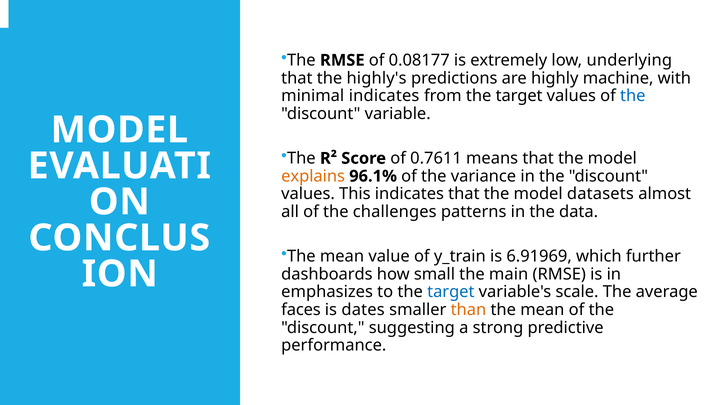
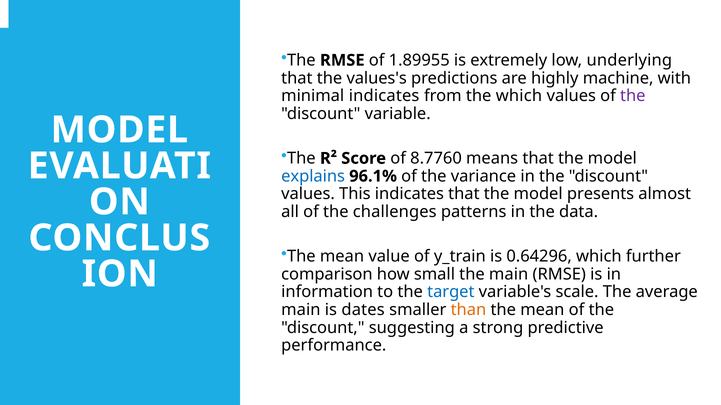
0.08177: 0.08177 -> 1.89955 (419, 60)
highly's: highly's -> values's (377, 78)
from the target: target -> which (519, 96)
the colour: blue -> purple (633, 96)
0.7611: 0.7611 -> 8.7760 (436, 159)
explains colour: orange -> blue (313, 176)
datasets: datasets -> presents (601, 194)
6.91969: 6.91969 -> 0.64296 (539, 257)
dashboards: dashboards -> comparison (327, 275)
emphasizes: emphasizes -> information (327, 292)
faces: faces -> main (301, 310)
